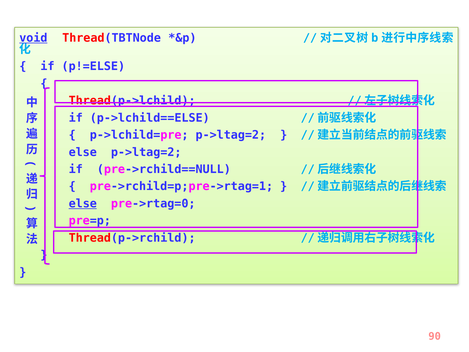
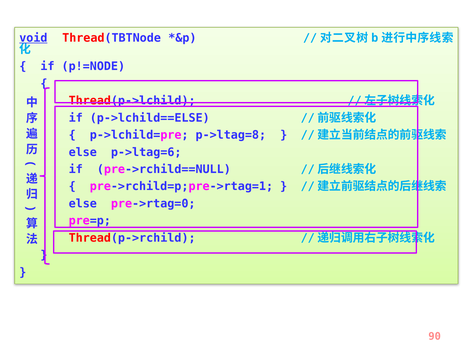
p!=ELSE: p!=ELSE -> p!=NODE (93, 66)
p->lchild=pre p->ltag=2: p->ltag=2 -> p->ltag=8 (231, 135)
else p->ltag=2: p->ltag=2 -> p->ltag=6 (146, 152)
else underline: present -> none (83, 203)
